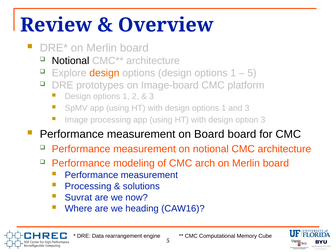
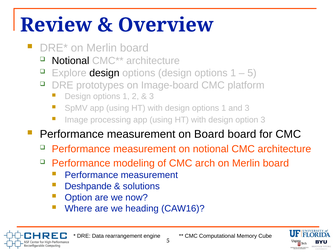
design colour: orange -> black (104, 73)
Processing: Processing -> Deshpande (88, 186)
Suvrat: Suvrat -> Option (78, 197)
